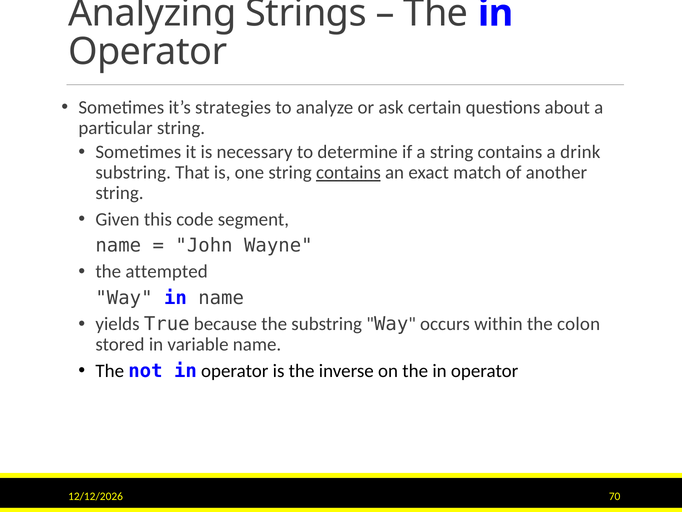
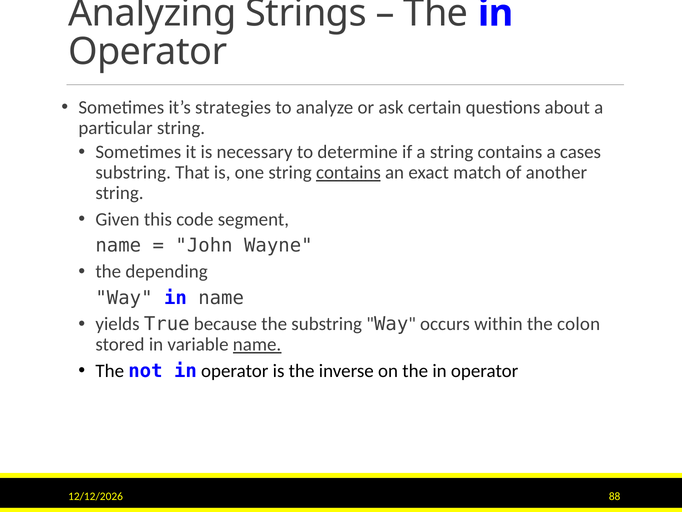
drink: drink -> cases (580, 152)
attempted: attempted -> depending (167, 271)
name underline: none -> present (257, 344)
70: 70 -> 88 (615, 496)
